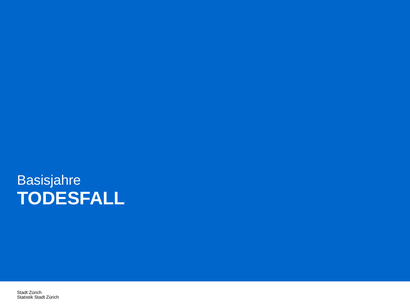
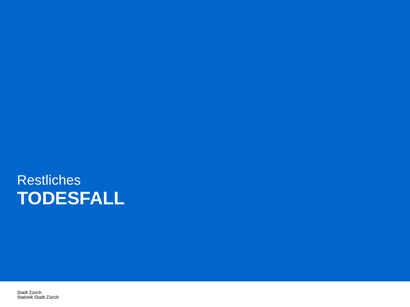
Basisjahre: Basisjahre -> Restliches (49, 181)
